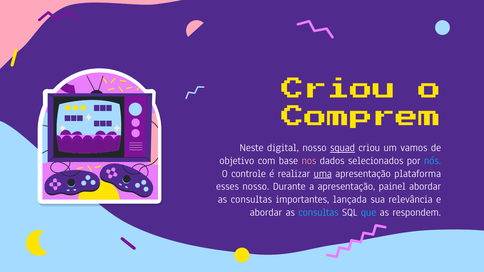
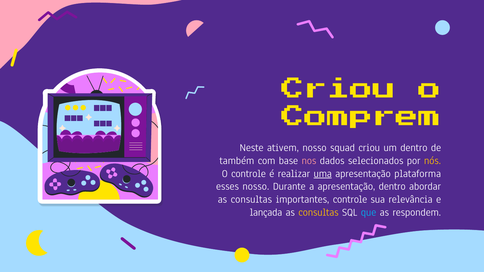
digital: digital -> ativem (283, 148)
squad underline: present -> none (343, 148)
um vamos: vamos -> dentro (414, 148)
objetivo: objetivo -> também (237, 161)
nós colour: light blue -> yellow (433, 161)
apresentação painel: painel -> dentro (392, 187)
importantes lançada: lançada -> controle (350, 199)
abordar: abordar -> lançada (266, 212)
consultas colour: light blue -> yellow (318, 212)
